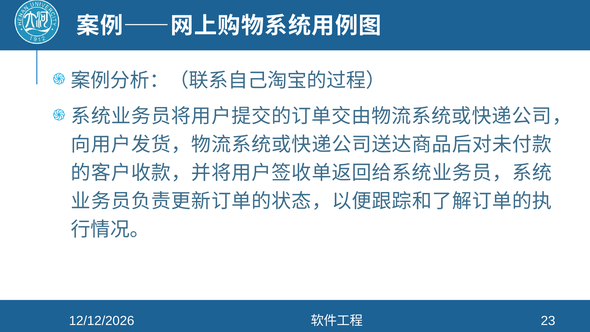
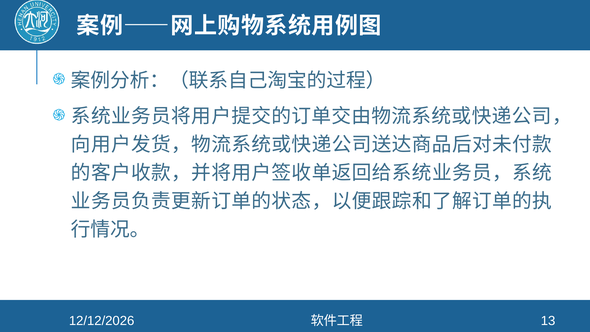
23: 23 -> 13 (548, 321)
